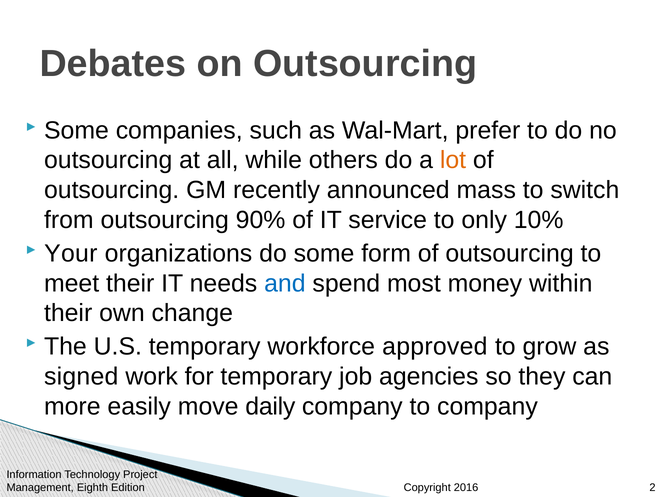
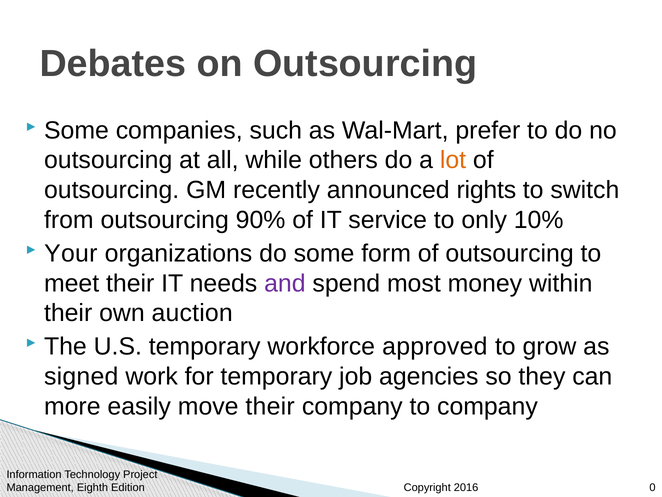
mass: mass -> rights (486, 190)
and colour: blue -> purple (285, 283)
change: change -> auction (192, 313)
move daily: daily -> their (270, 406)
2: 2 -> 0 (652, 487)
